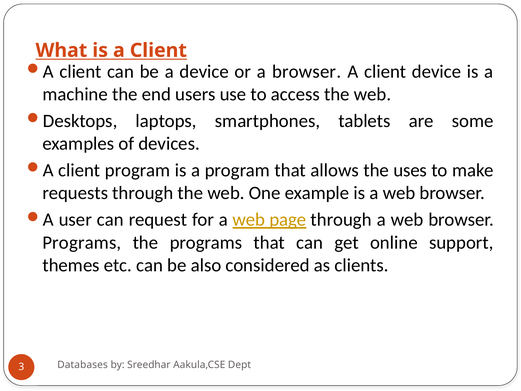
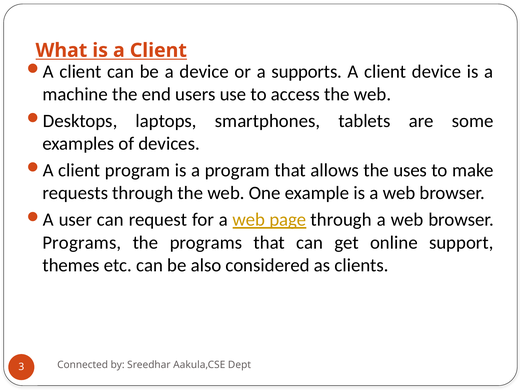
a browser: browser -> supports (307, 72)
Databases: Databases -> Connected (83, 365)
